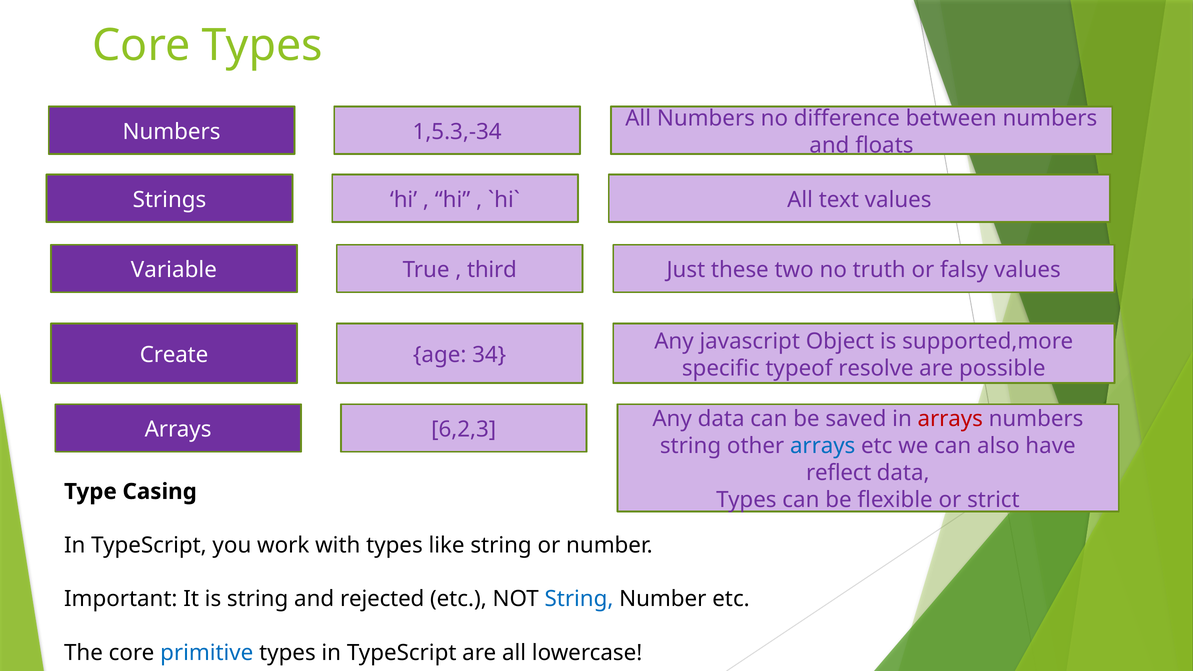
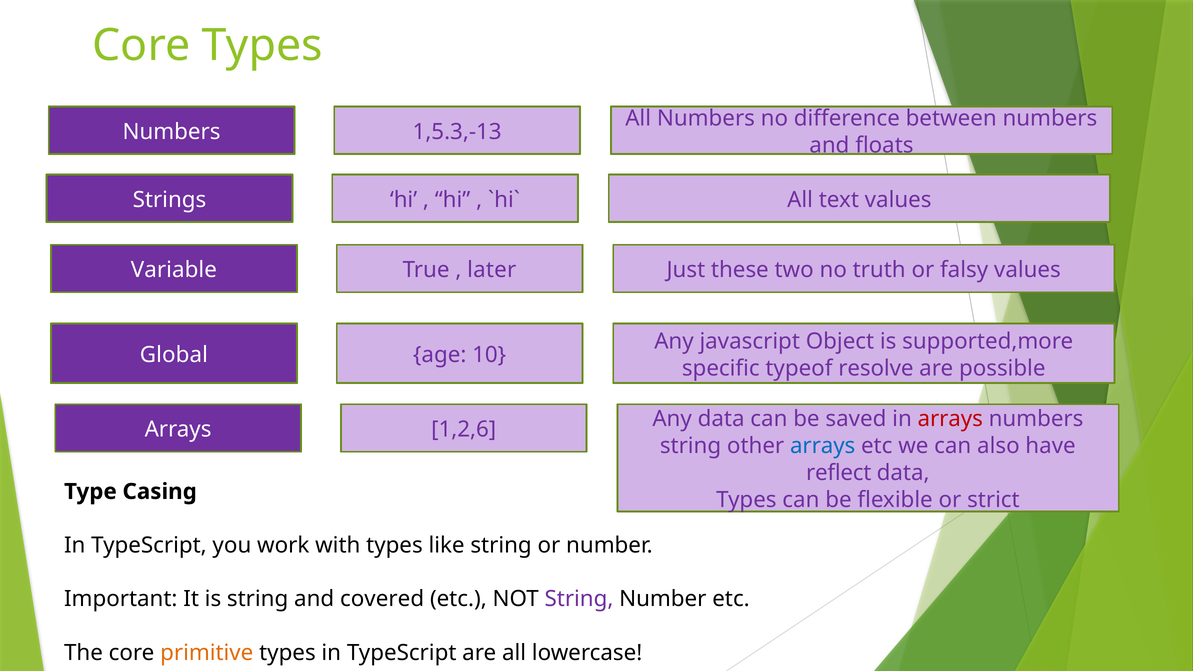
1,5.3,-34: 1,5.3,-34 -> 1,5.3,-13 (457, 132)
third: third -> later (492, 270)
Create: Create -> Global (174, 355)
34: 34 -> 10 (489, 355)
6,2,3: 6,2,3 -> 1,2,6 (464, 430)
rejected: rejected -> covered (382, 599)
String colour: blue -> purple (579, 599)
primitive colour: blue -> orange (207, 653)
